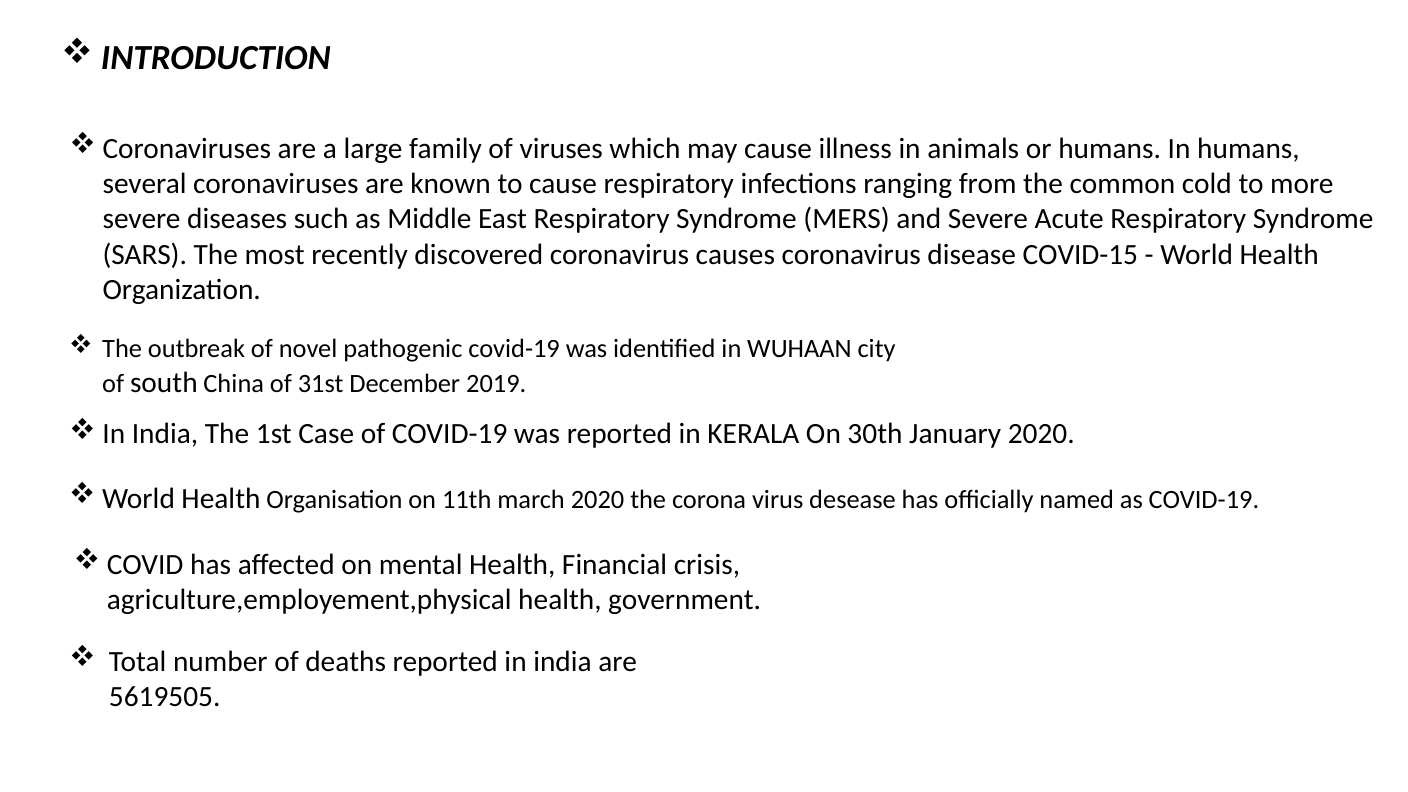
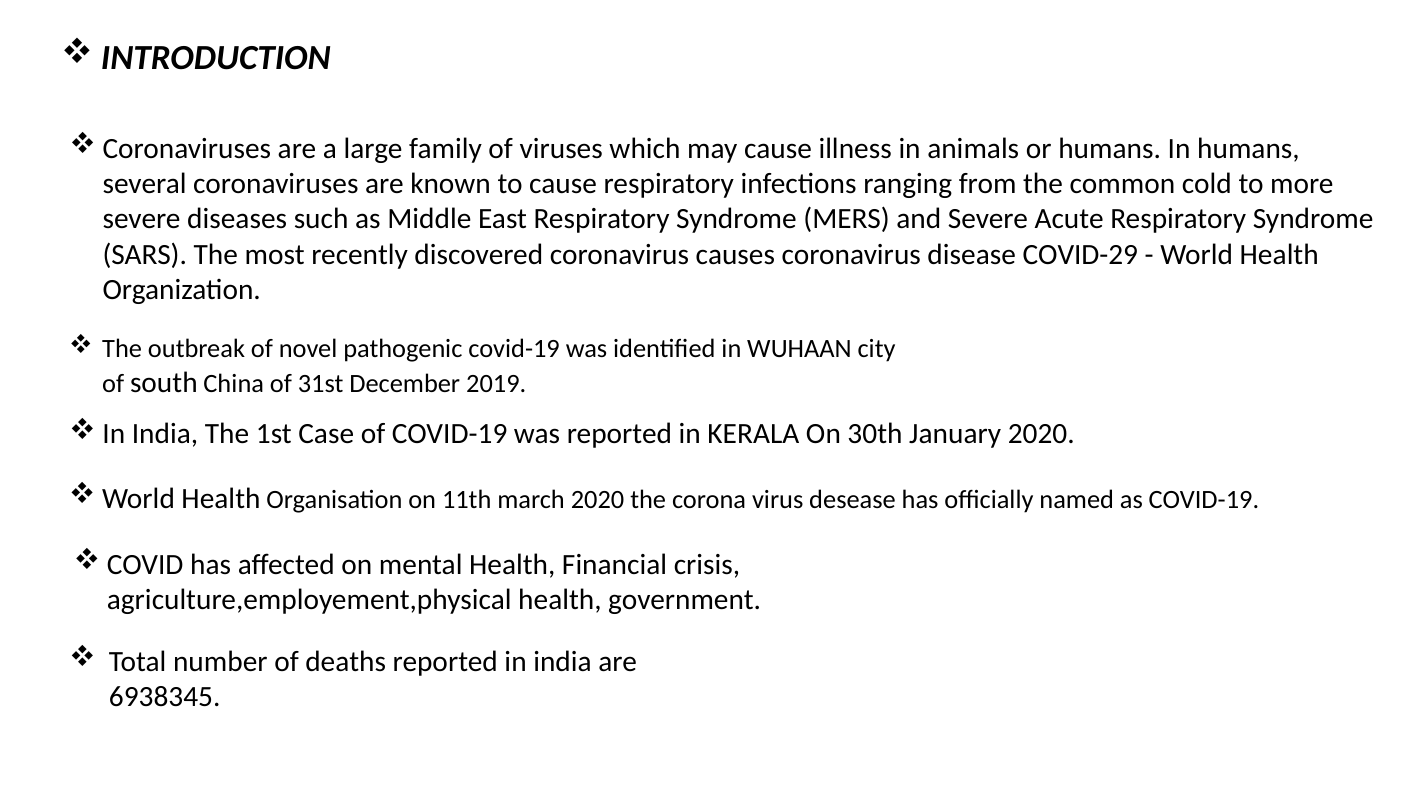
COVID-15: COVID-15 -> COVID-29 (1080, 254)
5619505: 5619505 -> 6938345 (165, 697)
